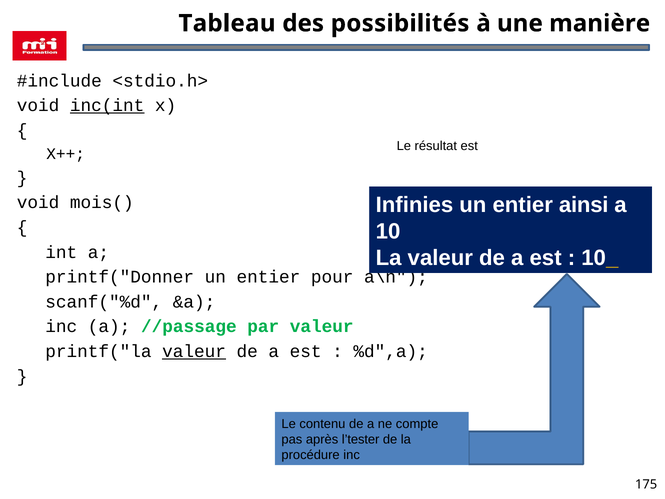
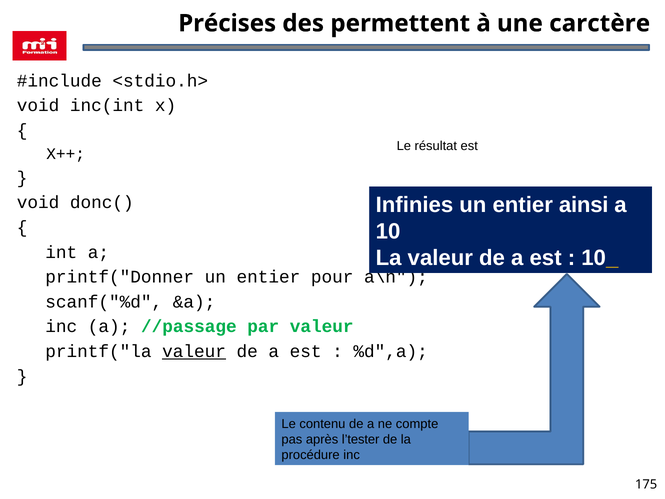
Tableau: Tableau -> Précises (227, 23)
possibilités: possibilités -> permettent (400, 23)
manière: manière -> carctère (600, 23)
inc(int underline: present -> none (107, 105)
mois(: mois( -> donc( (102, 202)
